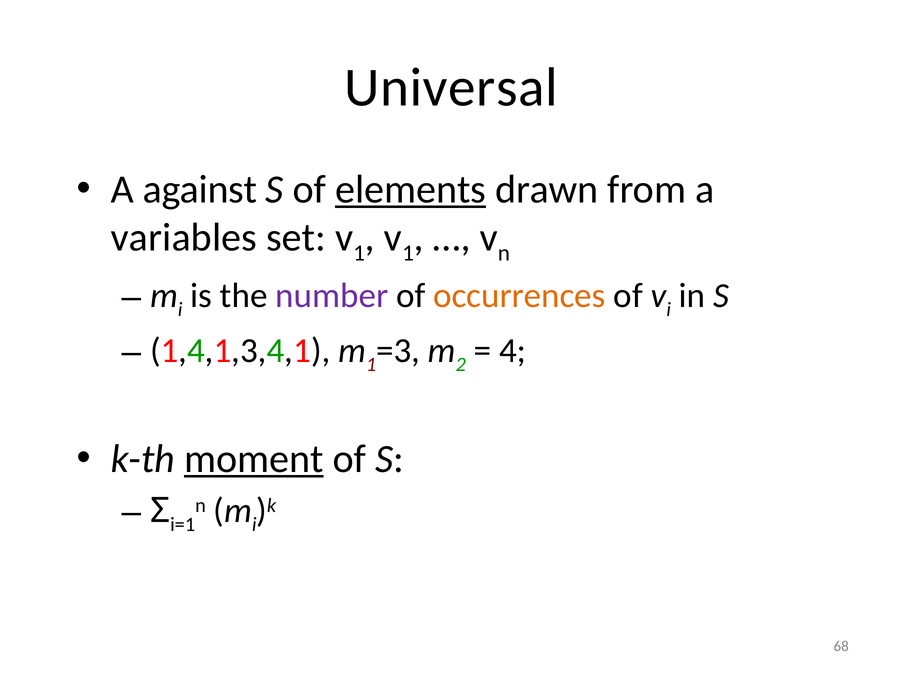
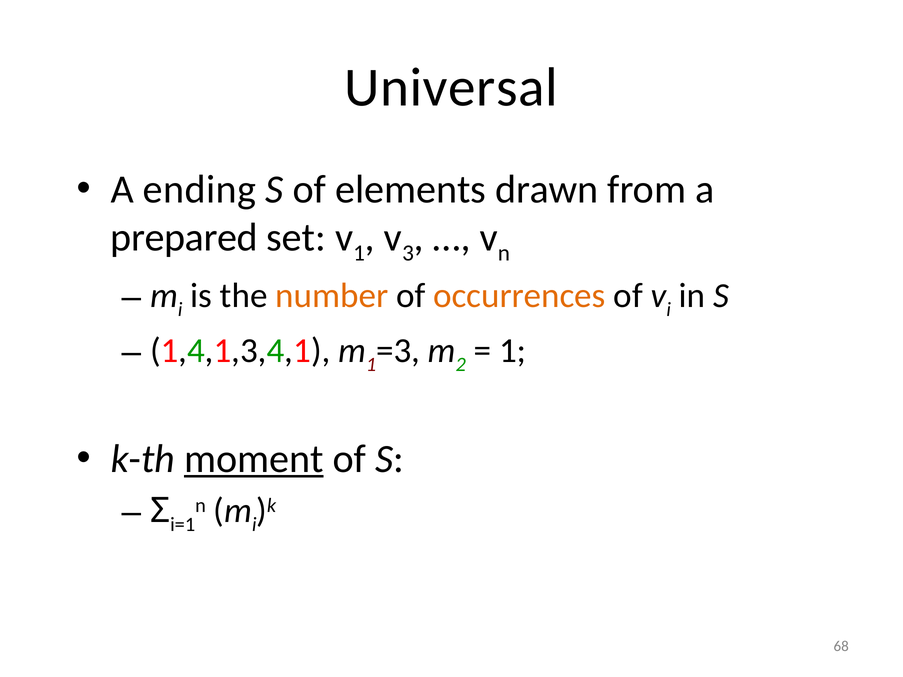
against: against -> ending (199, 189)
elements underline: present -> none (411, 189)
variables: variables -> prepared (184, 238)
1: 1 -> 3 (408, 253)
number colour: purple -> orange (332, 296)
4: 4 -> 1 (513, 351)
